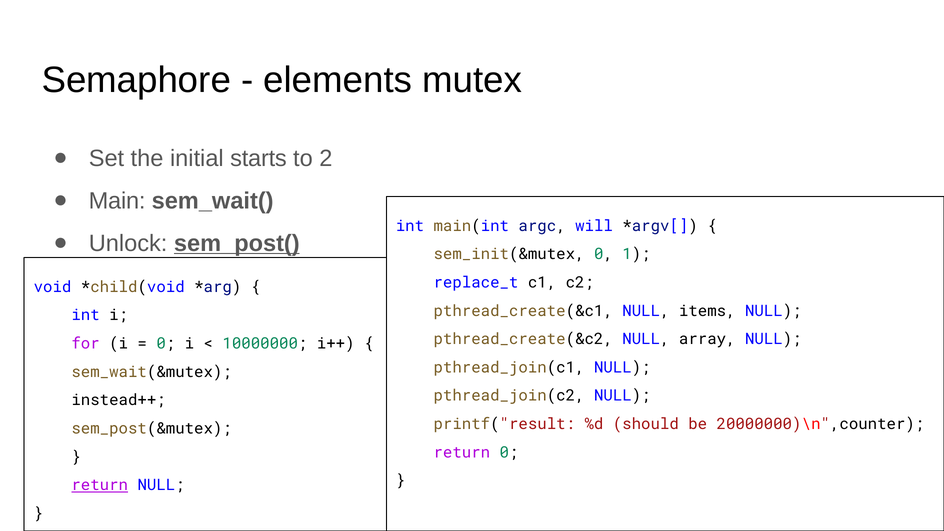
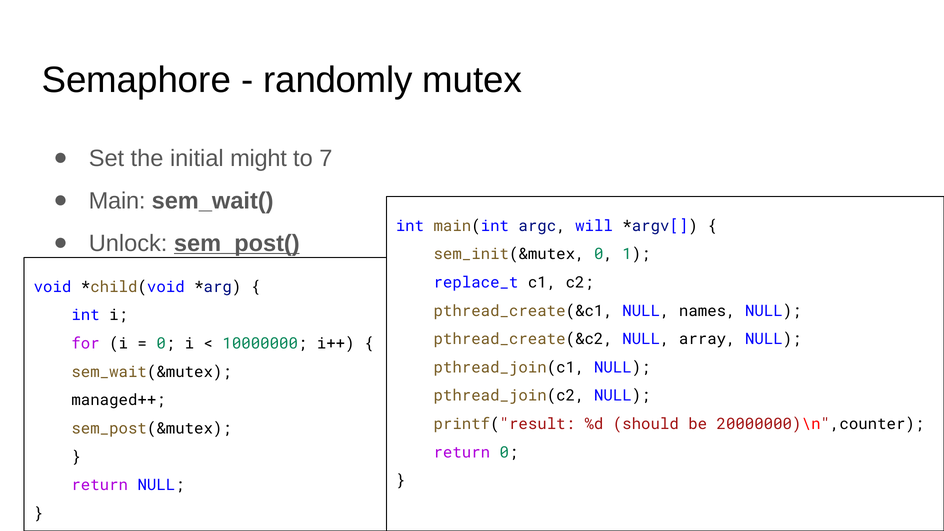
elements: elements -> randomly (338, 80)
starts: starts -> might (259, 158)
2: 2 -> 7 (326, 158)
items: items -> names (707, 311)
instead++: instead++ -> managed++ (119, 400)
return underline: present -> none (100, 485)
